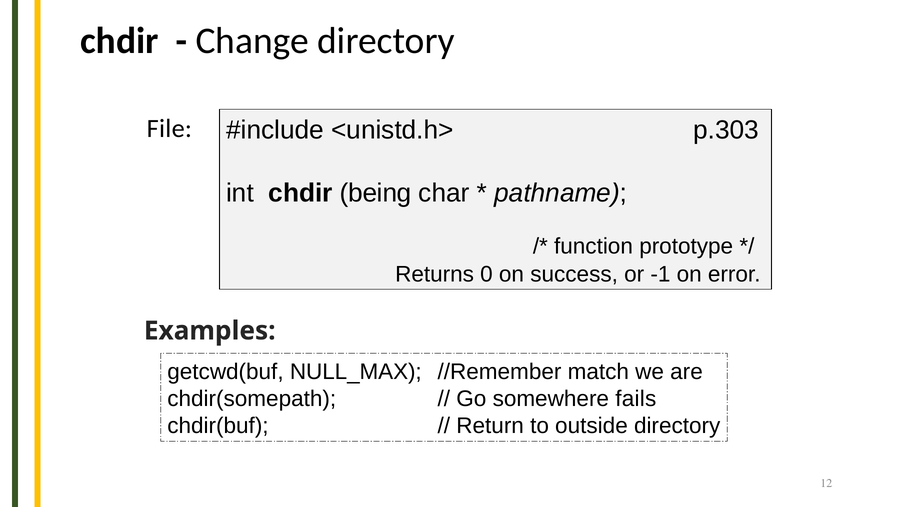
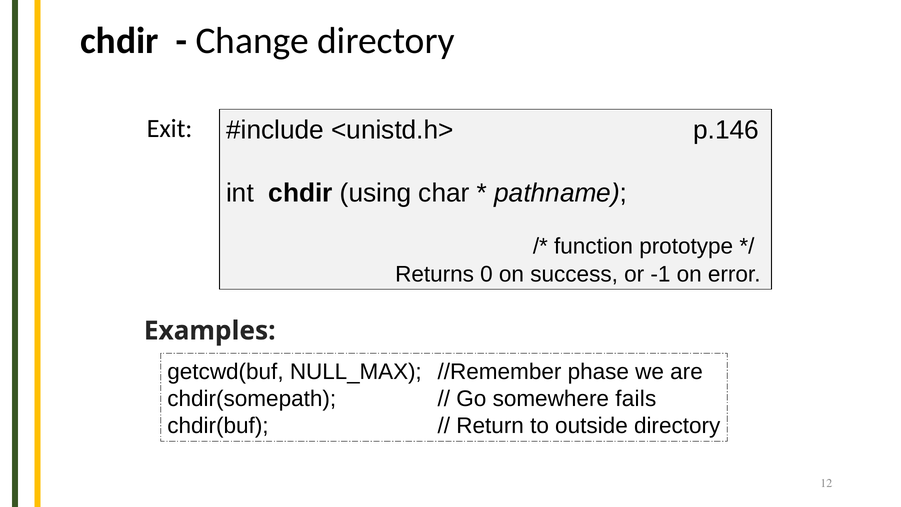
p.303: p.303 -> p.146 (726, 130)
File: File -> Exit (170, 129)
being: being -> using (376, 193)
match: match -> phase (598, 372)
